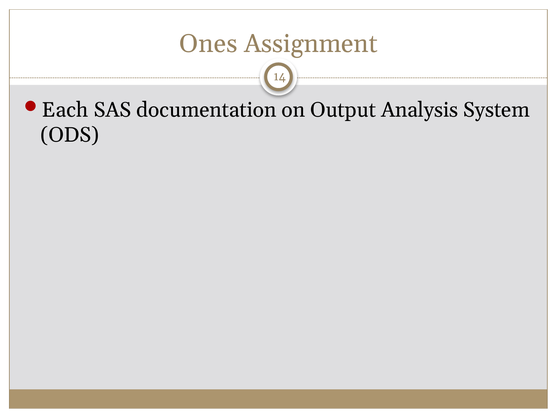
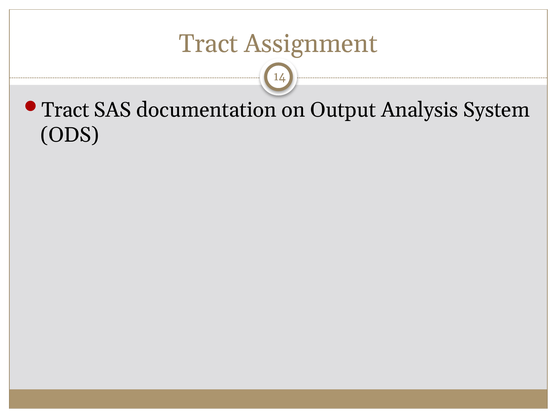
Ones: Ones -> Tract (208, 44)
Each: Each -> Tract (65, 110)
